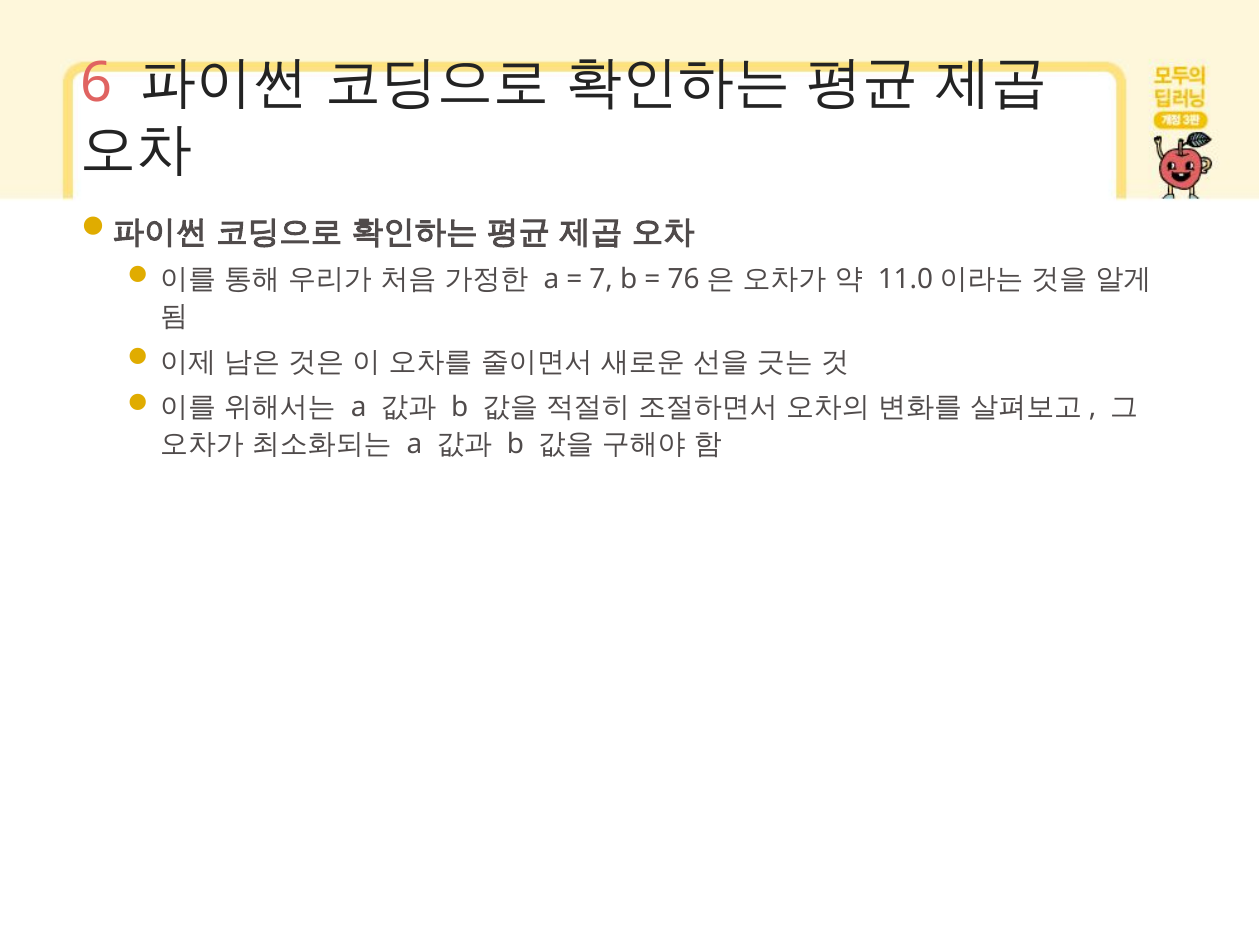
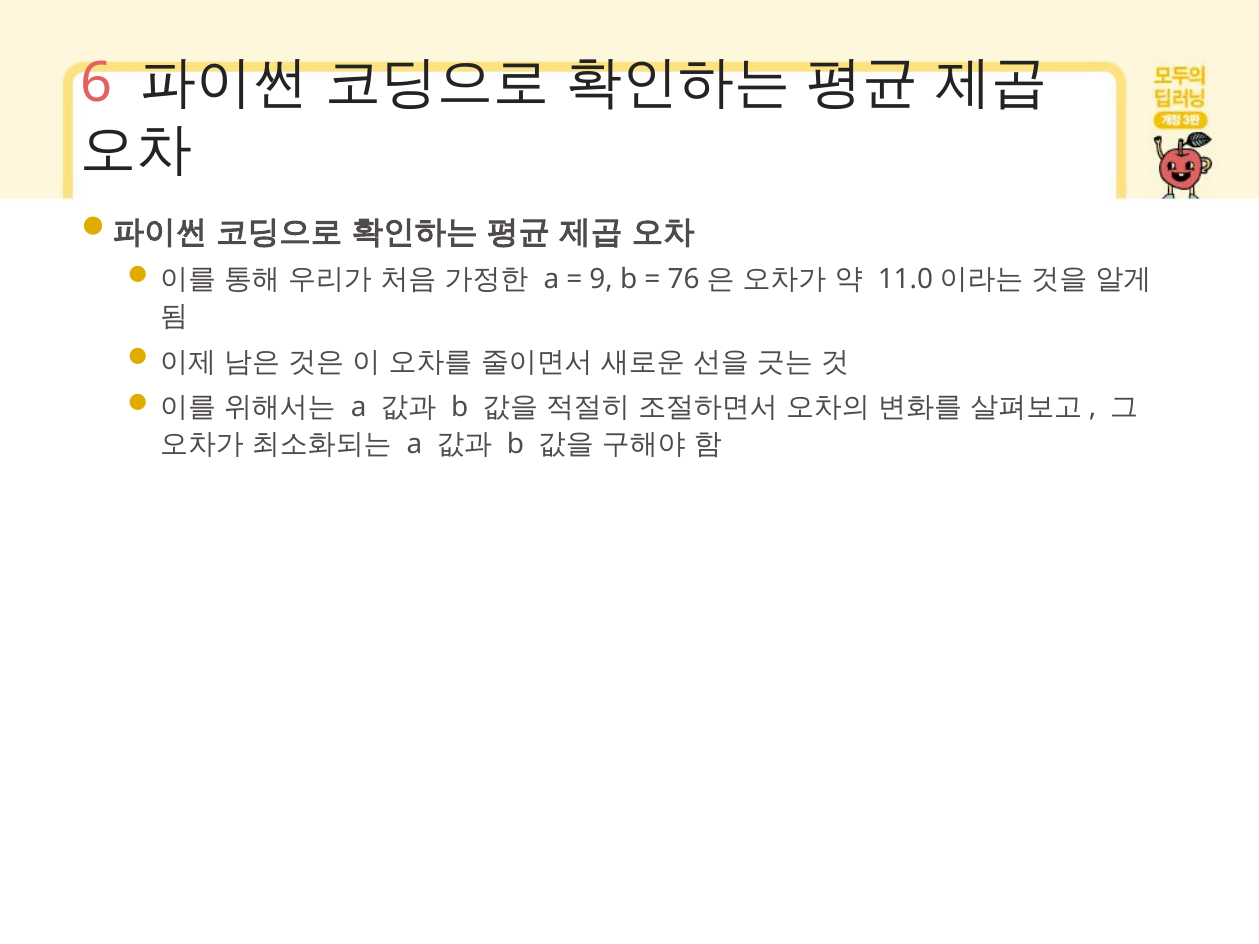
7: 7 -> 9 (601, 280)
